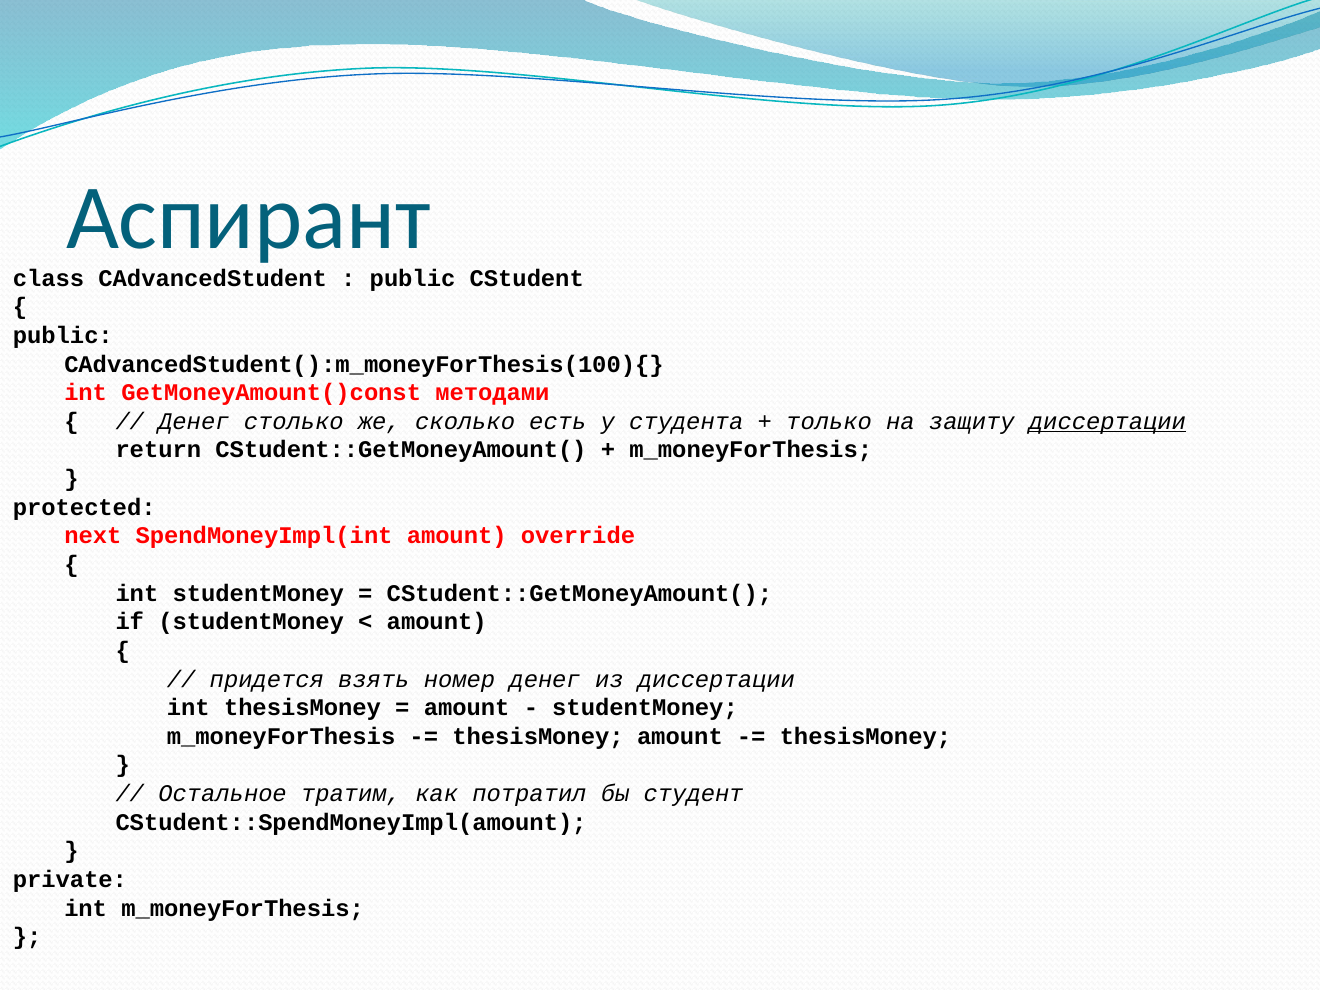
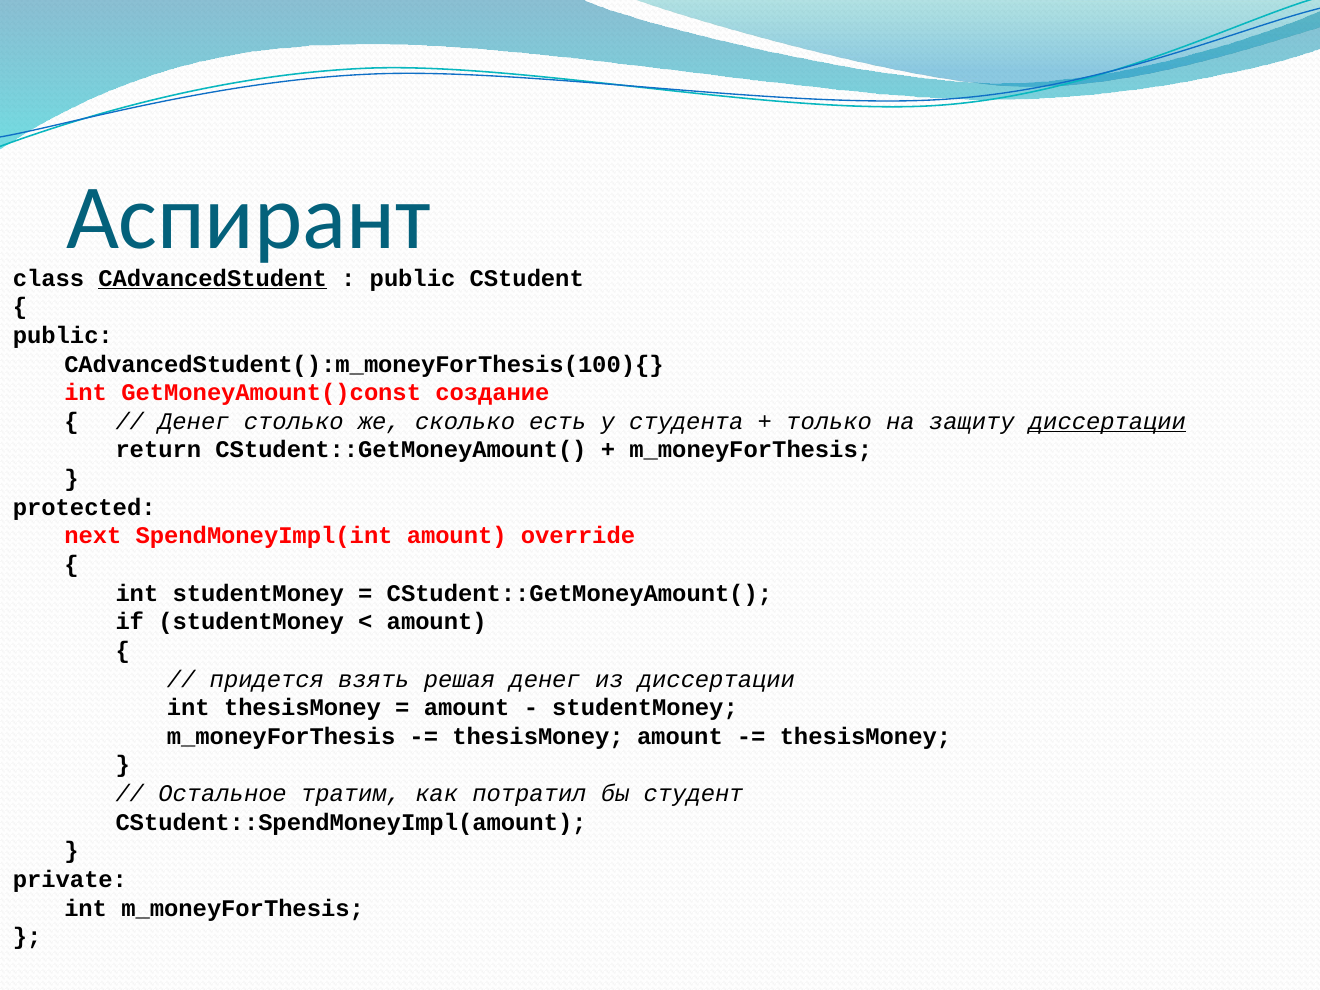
CAdvancedStudent underline: none -> present (213, 278)
методами: методами -> создание (492, 393)
номер: номер -> решая (459, 679)
